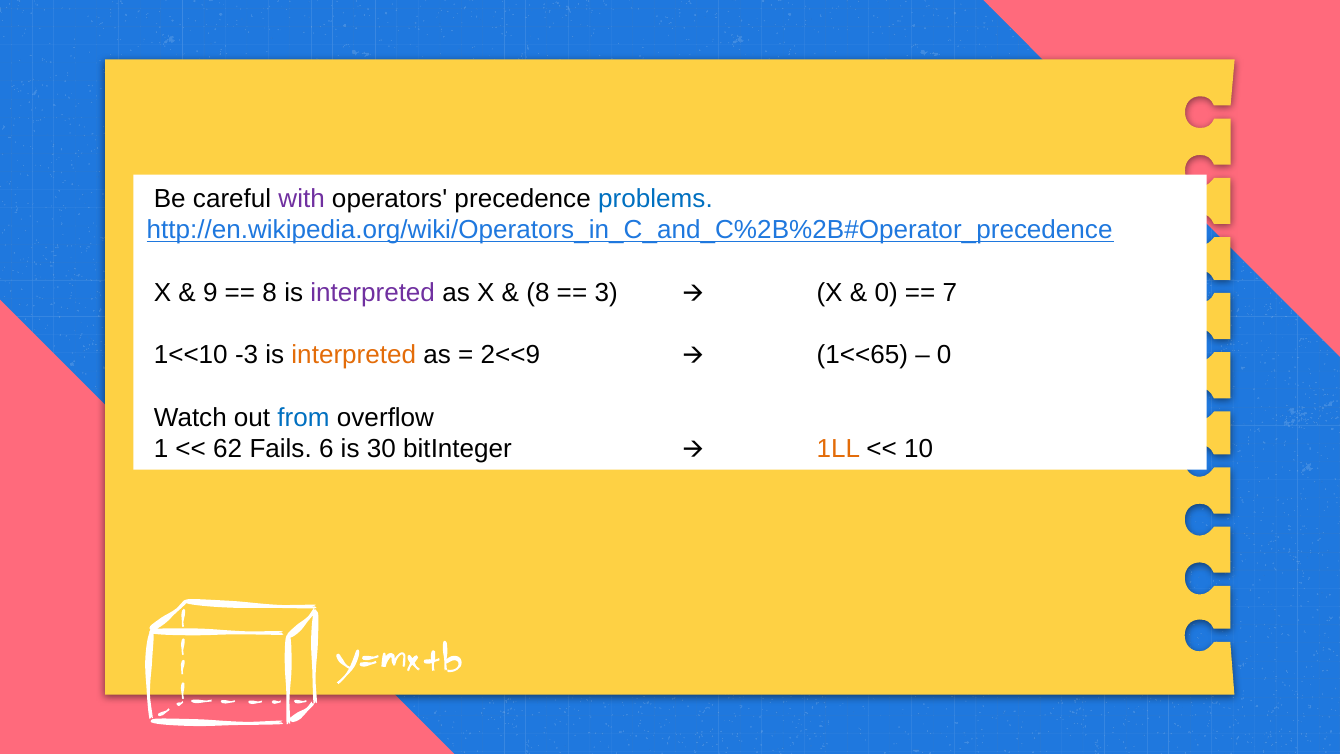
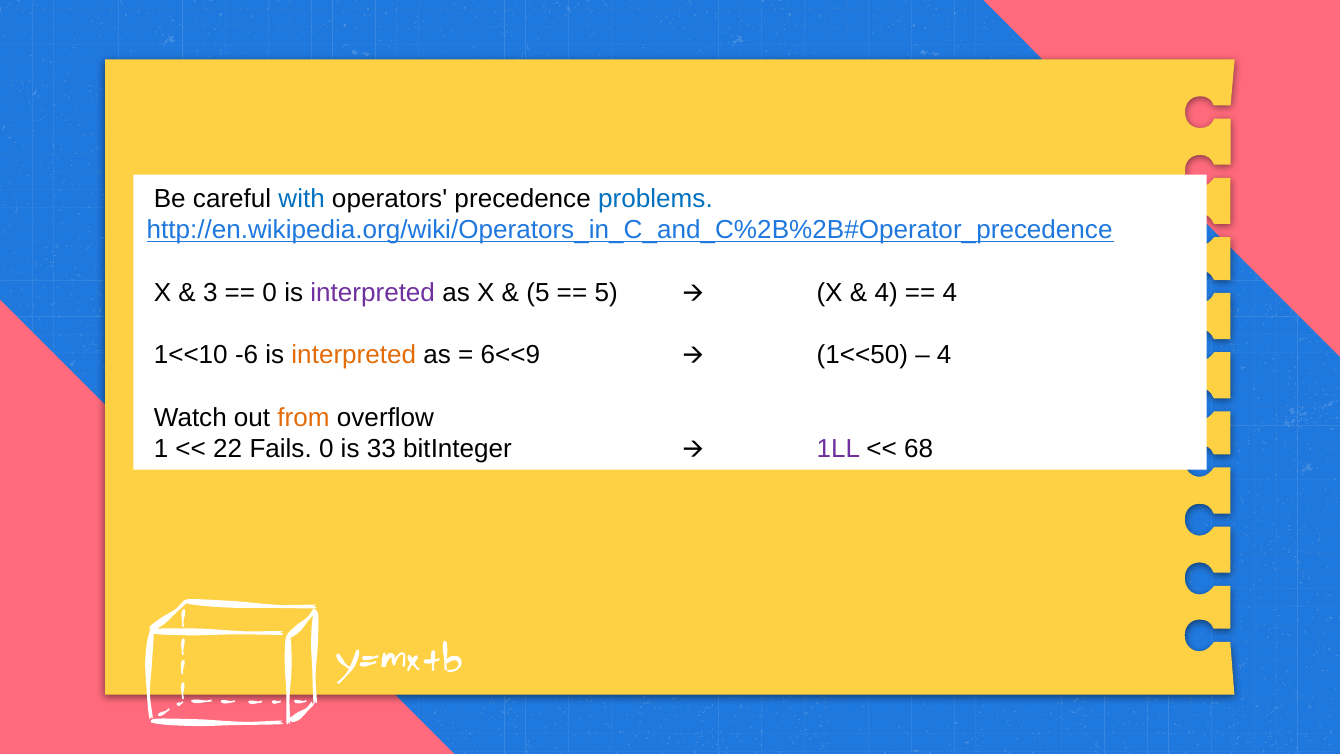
with colour: purple -> blue (302, 199)
9: 9 -> 3 (210, 293)
8: 8 -> 0 (270, 293)
8: 8 -> 5 (538, 293)
3: 3 -> 5 (606, 293)
0: 0 -> 4 (886, 293)
7: 7 -> 4 (950, 293)
-3: -3 -> -6 (247, 355)
2<<9: 2<<9 -> 6<<9 (510, 355)
1<<65: 1<<65 -> 1<<50 (862, 355)
0: 0 -> 4 (944, 355)
from colour: blue -> orange (303, 418)
62: 62 -> 22 (228, 449)
Fails 6: 6 -> 0 (326, 449)
30: 30 -> 33 (381, 449)
1LL colour: orange -> purple (838, 449)
10: 10 -> 68 (919, 449)
